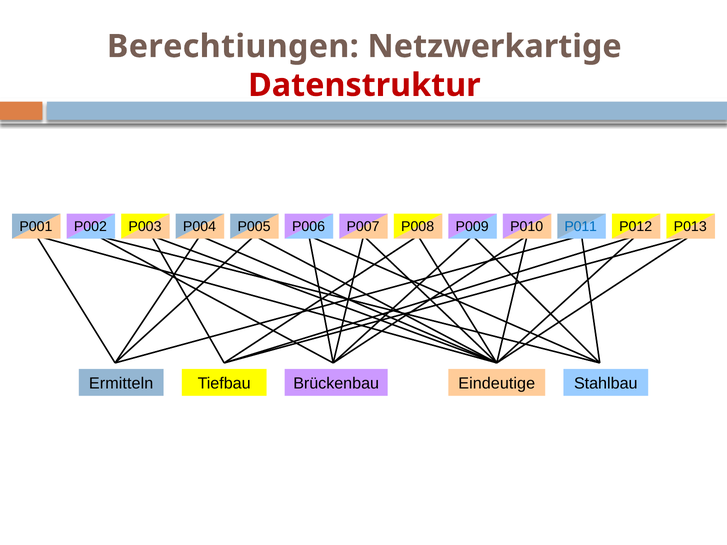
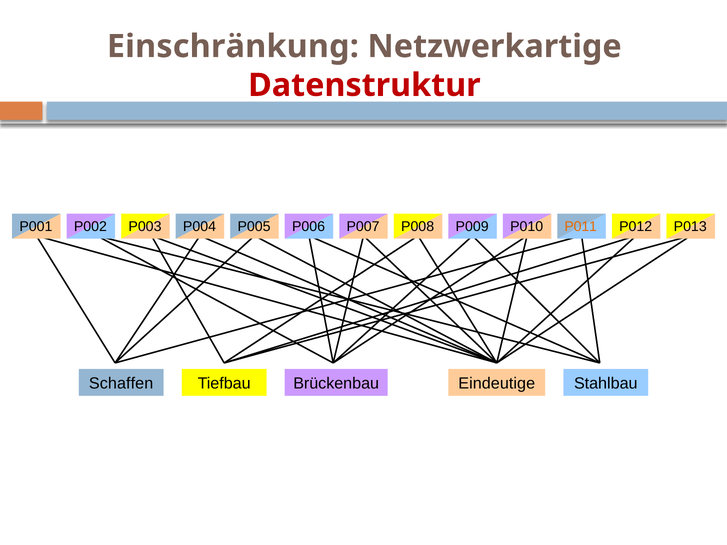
Berechtiungen: Berechtiungen -> Einschränkung (233, 46)
P011 colour: blue -> orange (581, 226)
Ermitteln: Ermitteln -> Schaffen (121, 384)
